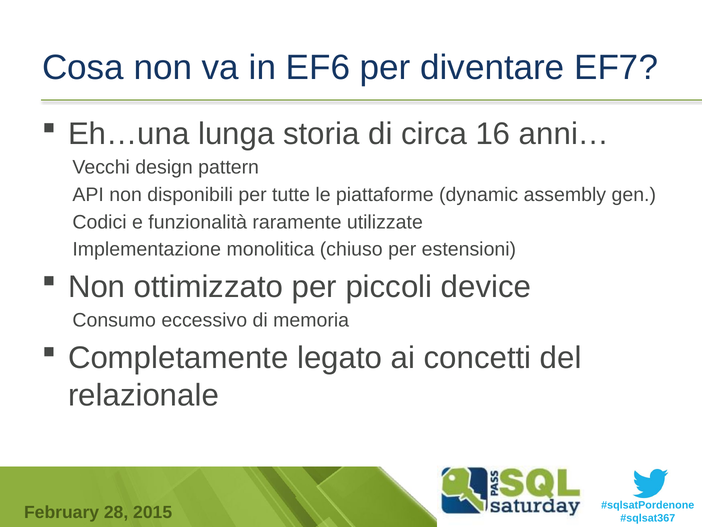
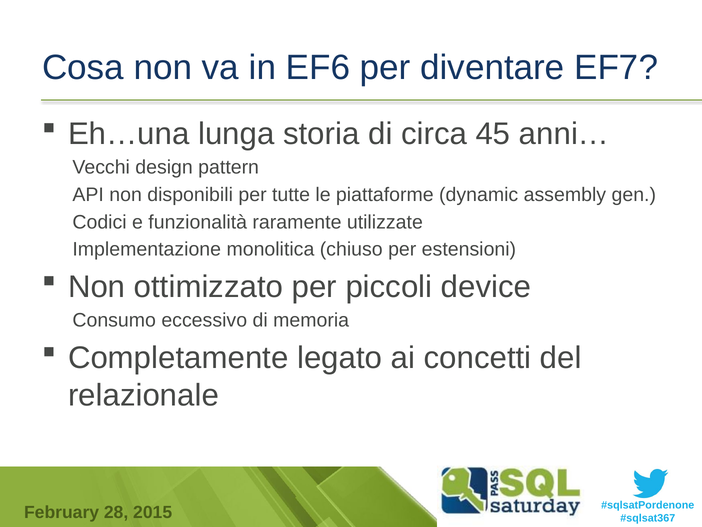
16: 16 -> 45 (493, 134)
